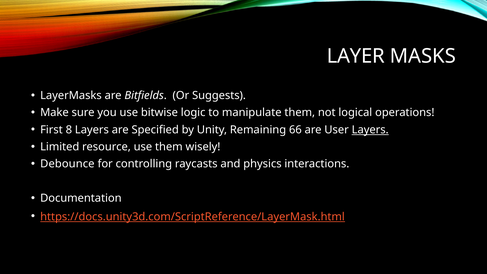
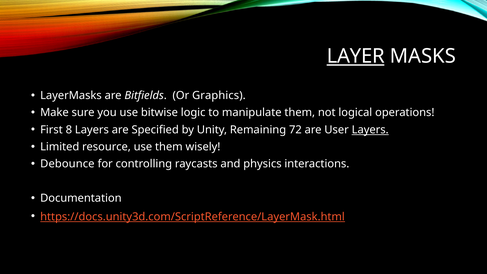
LAYER underline: none -> present (356, 56)
Suggests: Suggests -> Graphics (219, 95)
66: 66 -> 72 (295, 130)
